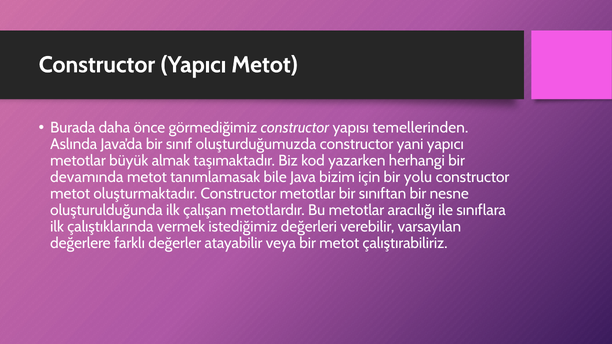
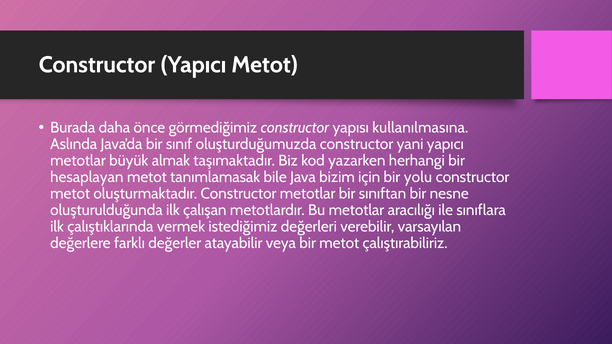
temellerinden: temellerinden -> kullanılmasına (420, 128)
devamında: devamında -> hesaplayan (87, 177)
